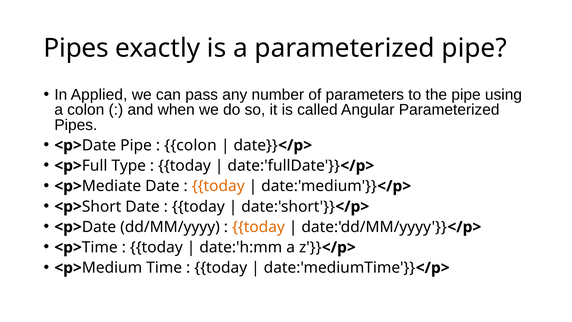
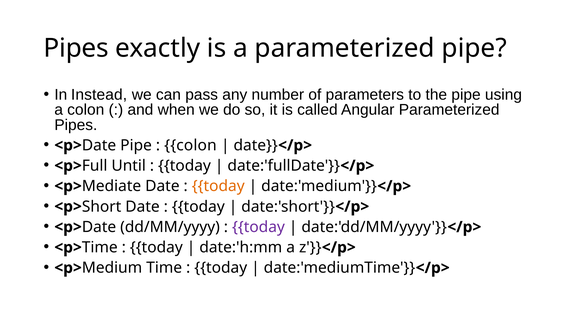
Applied: Applied -> Instead (99, 95)
Type: Type -> Until (129, 166)
today colour: orange -> purple (258, 227)
